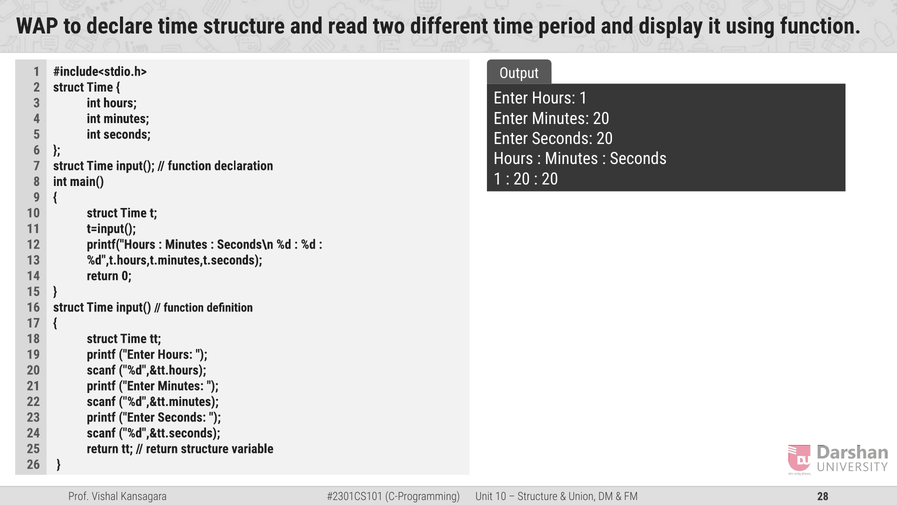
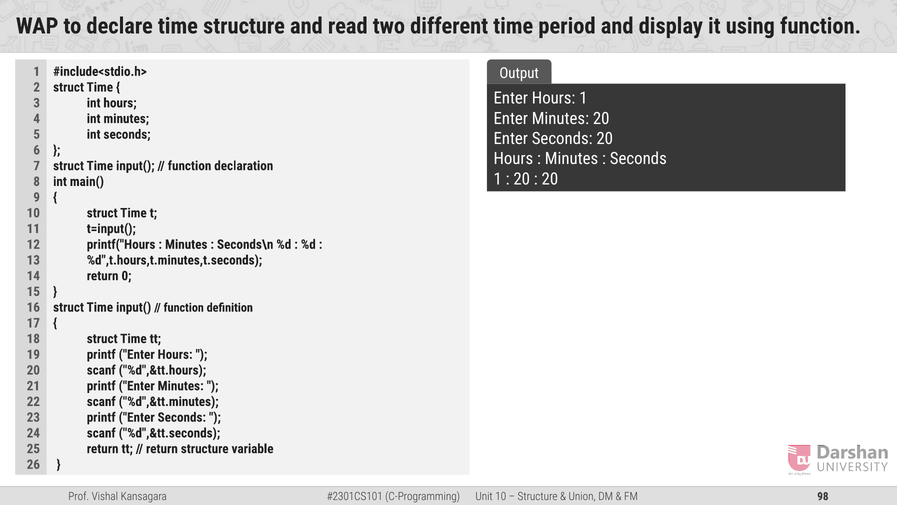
28: 28 -> 98 (823, 496)
